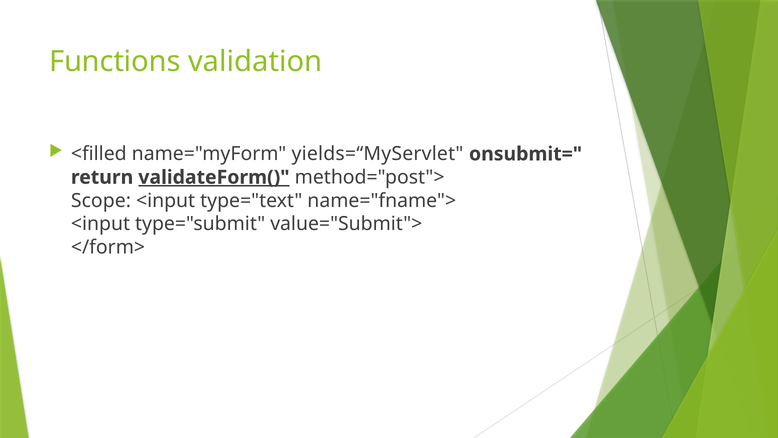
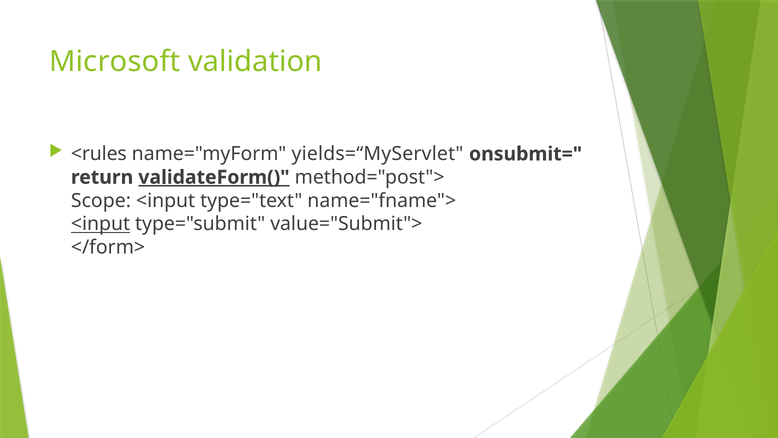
Functions: Functions -> Microsoft (115, 61)
<filled: <filled -> <rules (99, 154)
<input underline: none -> present (101, 224)
